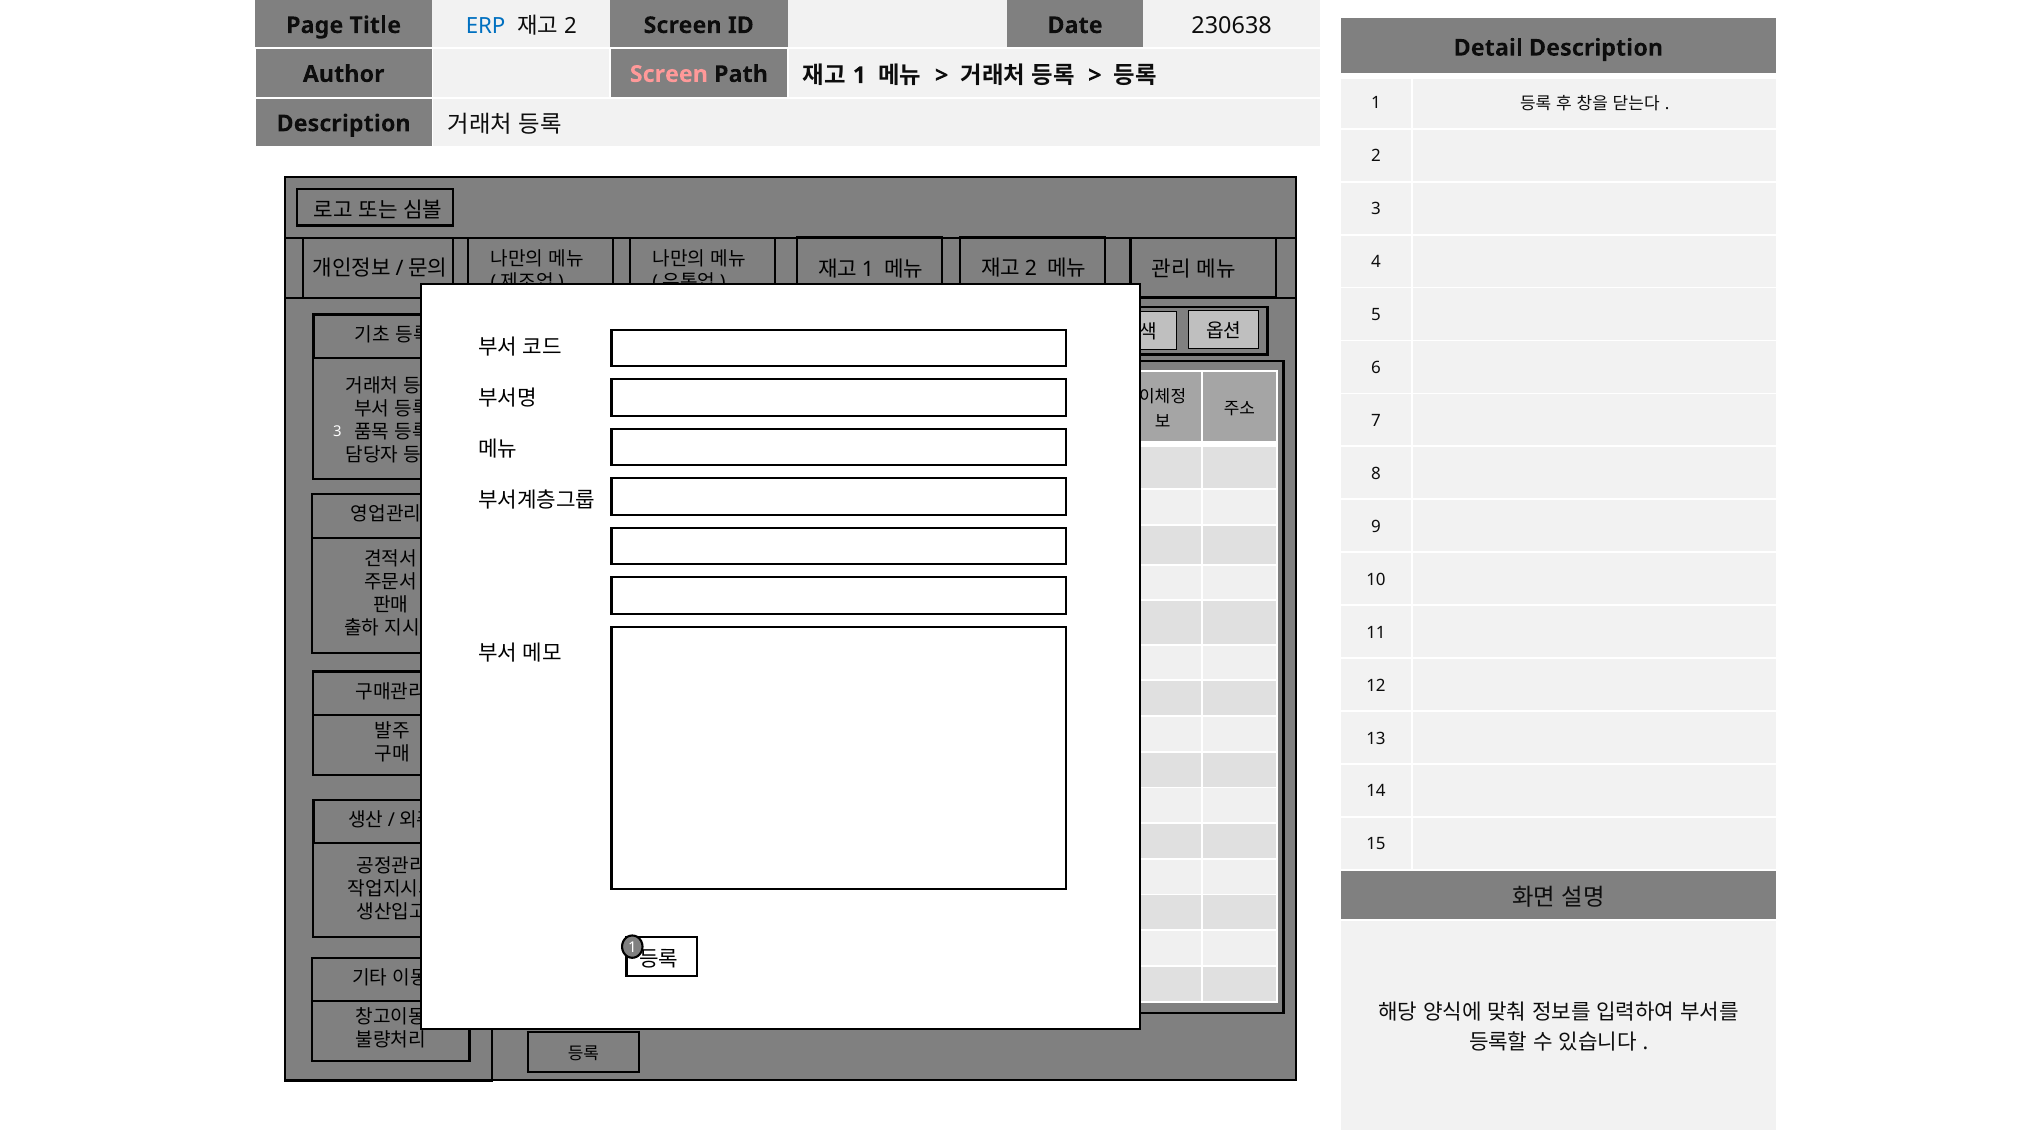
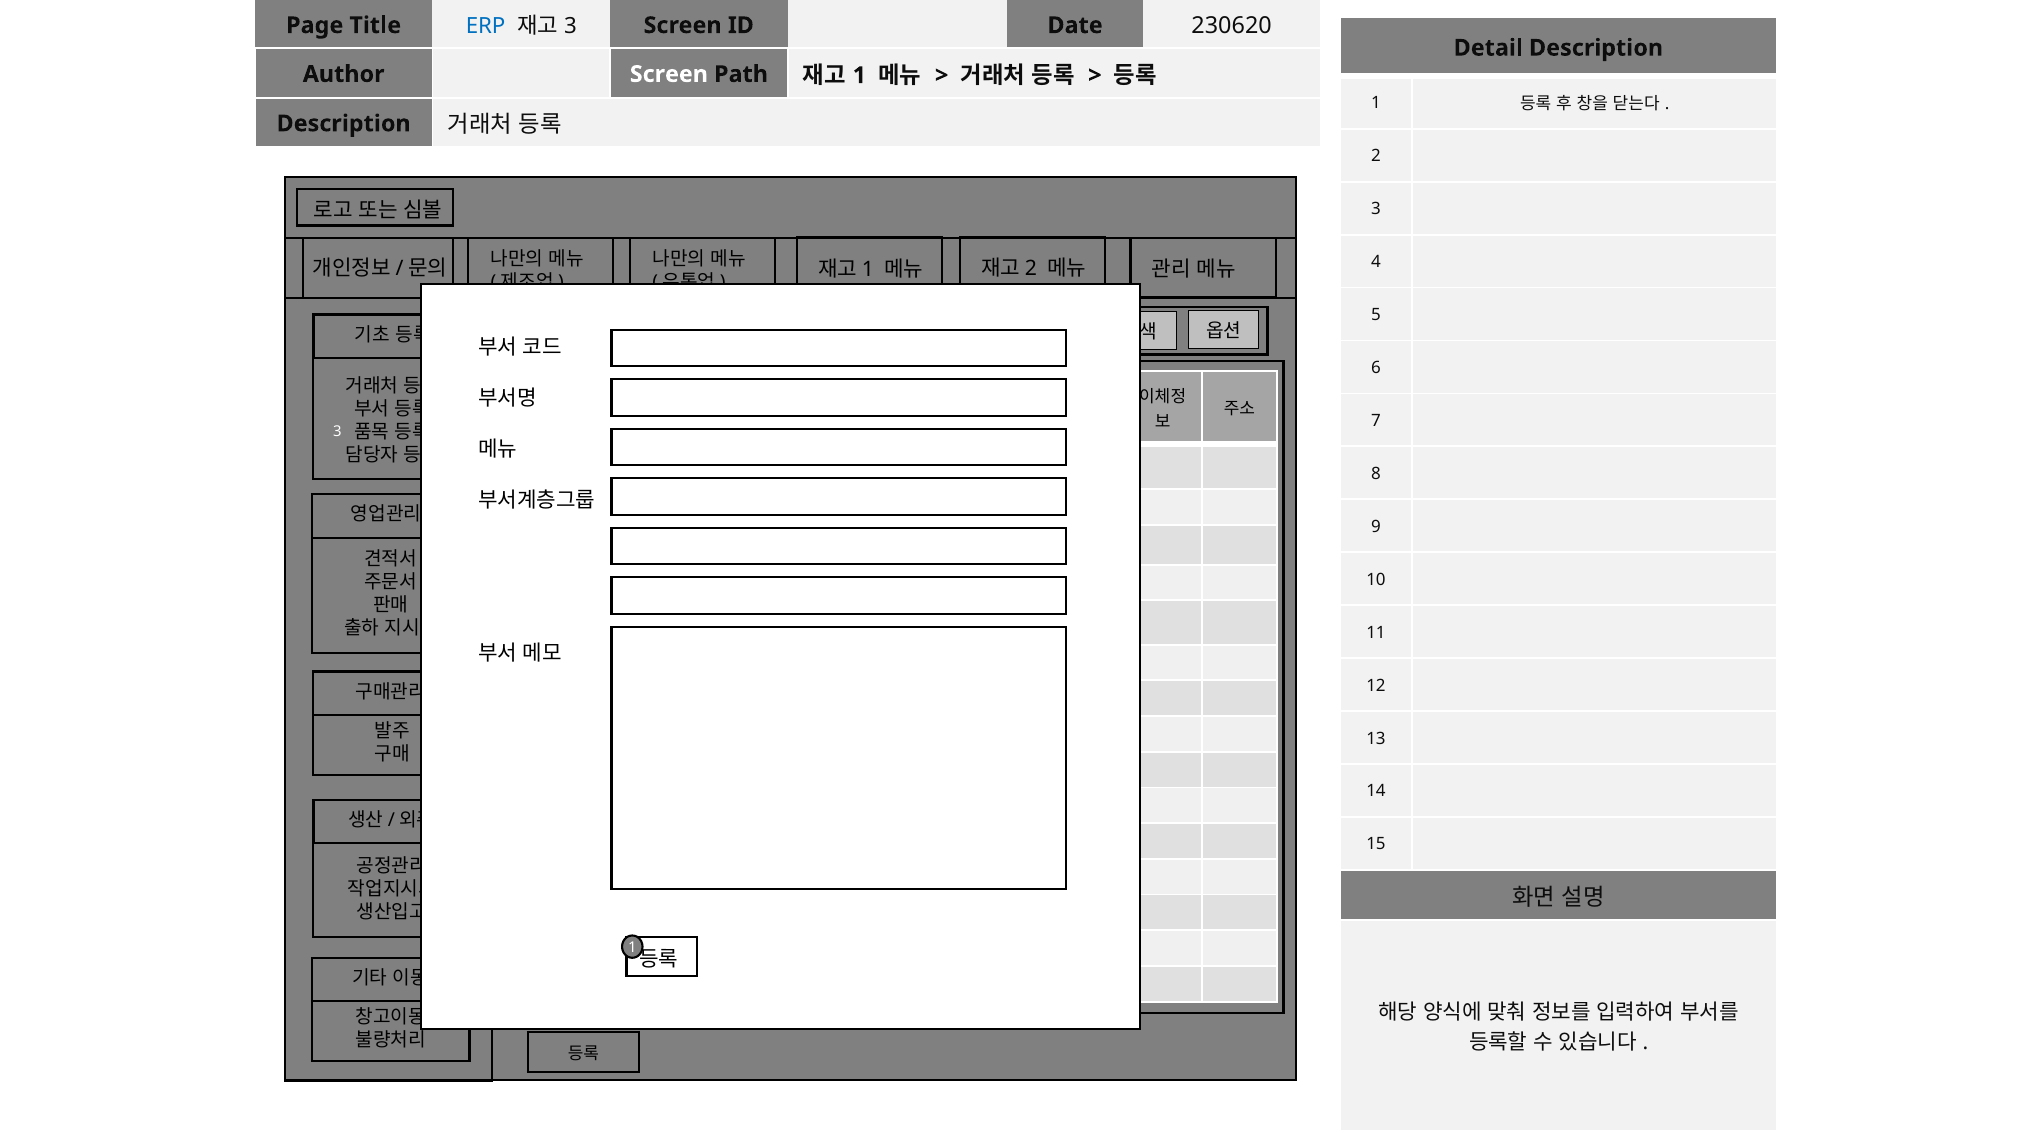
2: 2 -> 3 (571, 26)
230638: 230638 -> 230620 (1232, 25)
Screen colour: pink -> white (669, 74)
